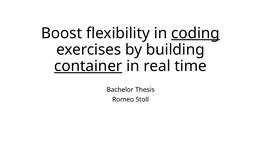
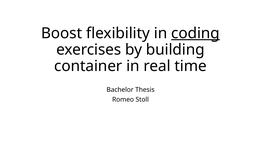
container underline: present -> none (88, 66)
